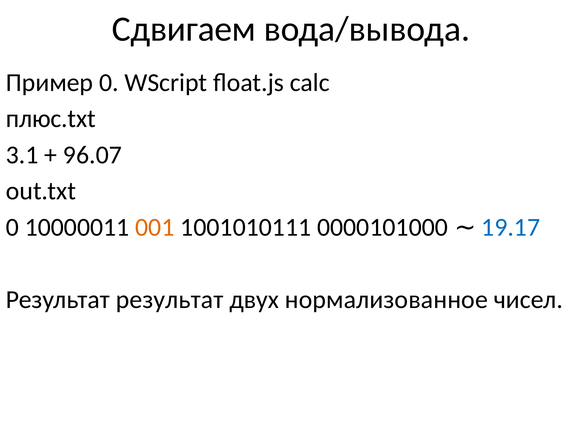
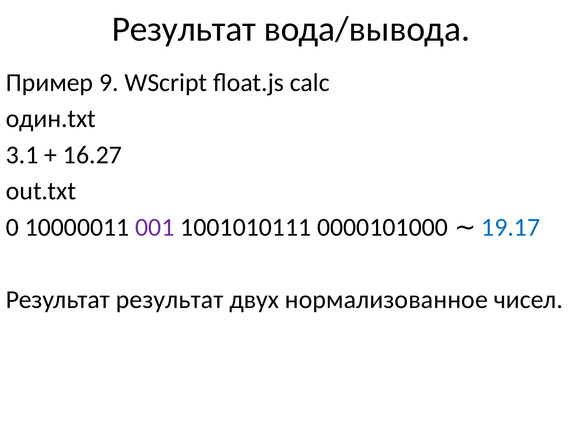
Сдвигаем: Сдвигаем -> Результат (184, 29)
Пример 0: 0 -> 9 (109, 83)
плюс.txt: плюс.txt -> один.txt (51, 119)
96.07: 96.07 -> 16.27 (92, 155)
001 colour: orange -> purple (155, 227)
